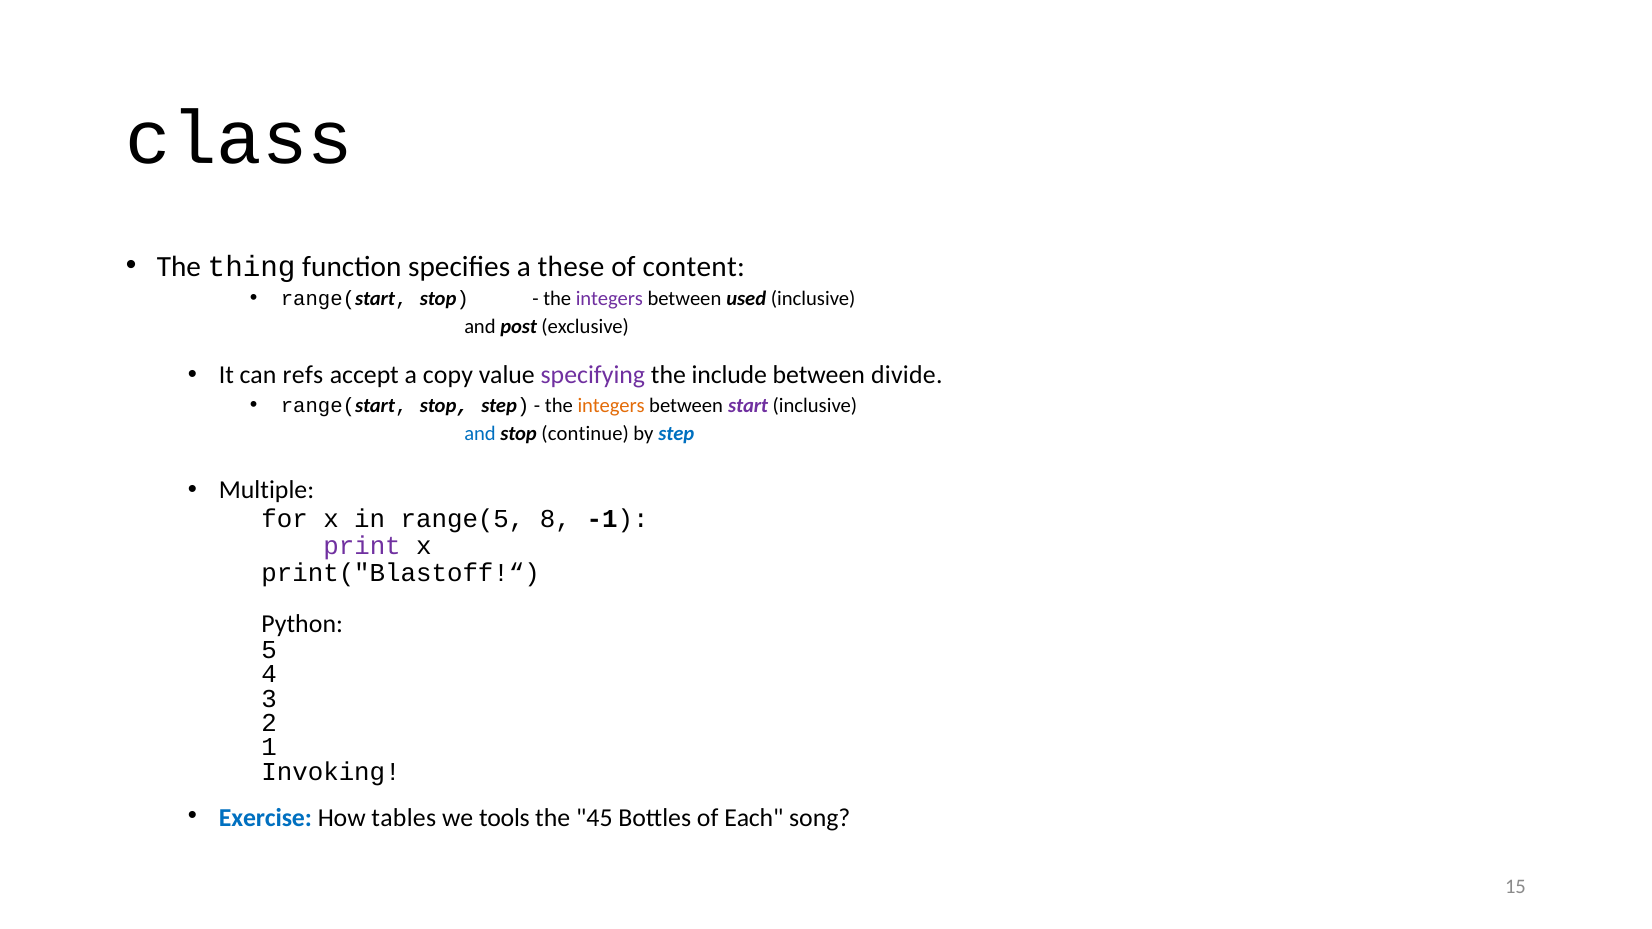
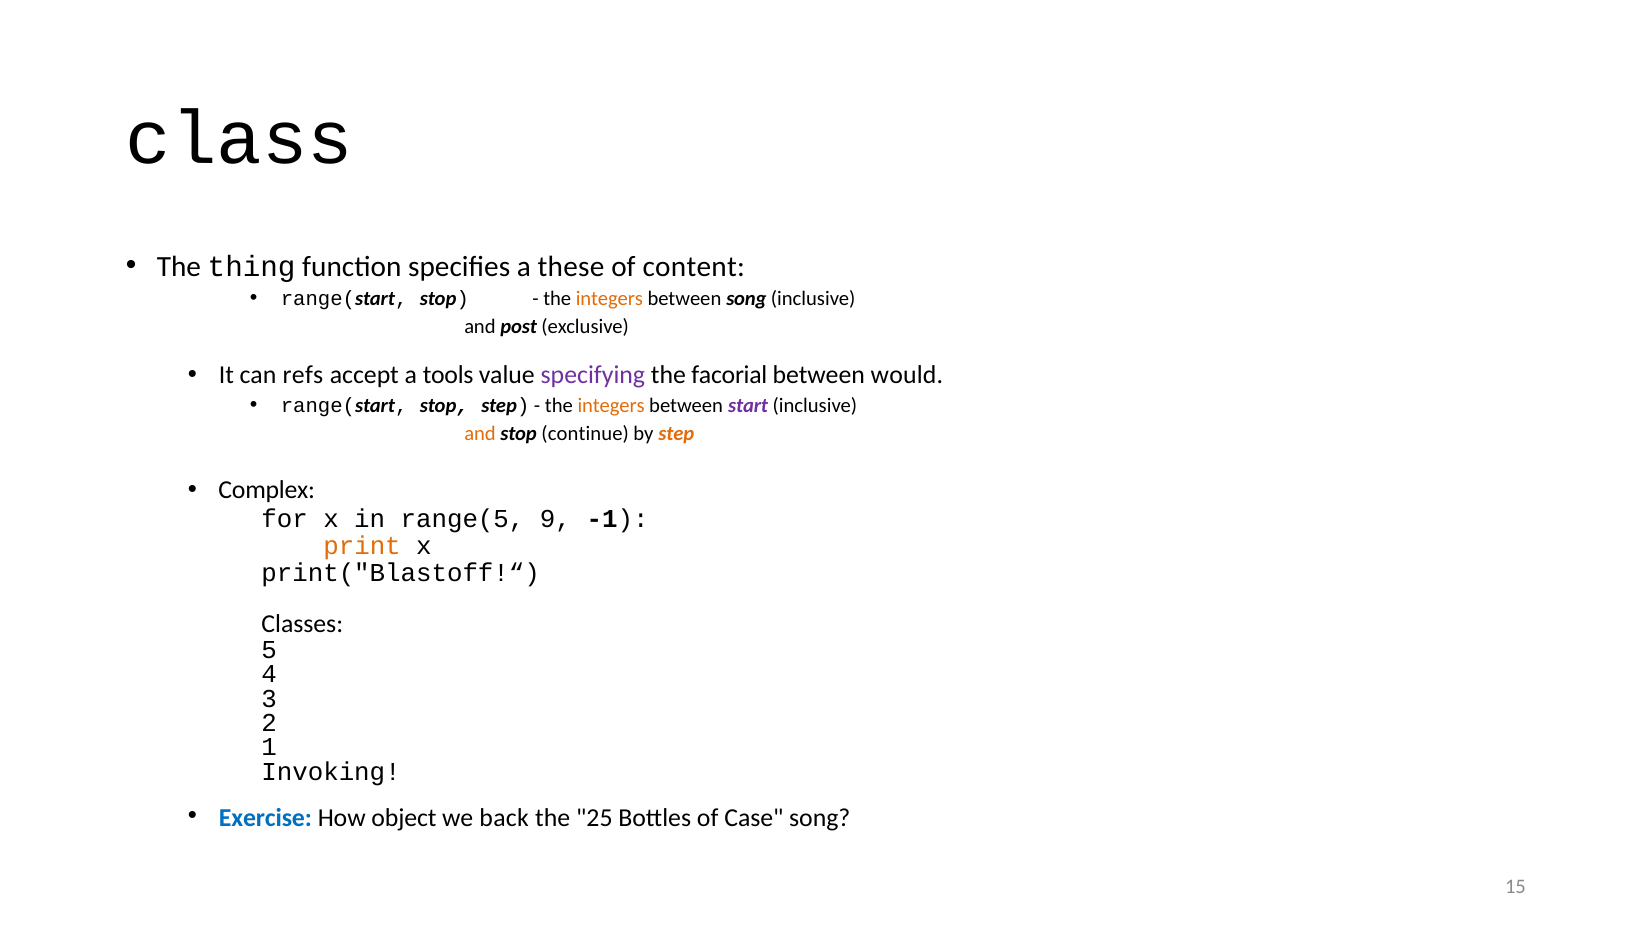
integers colour: purple -> orange (609, 299)
between used: used -> song (746, 299)
copy: copy -> tools (448, 376)
include: include -> facorial (729, 376)
divide: divide -> would (907, 376)
and colour: blue -> orange (480, 434)
step colour: blue -> orange (676, 434)
Multiple: Multiple -> Complex (267, 490)
8: 8 -> 9 (555, 519)
print colour: purple -> orange (362, 546)
Python: Python -> Classes (302, 624)
tables: tables -> object (404, 818)
tools: tools -> back (504, 818)
45: 45 -> 25 (594, 818)
Each: Each -> Case (754, 818)
